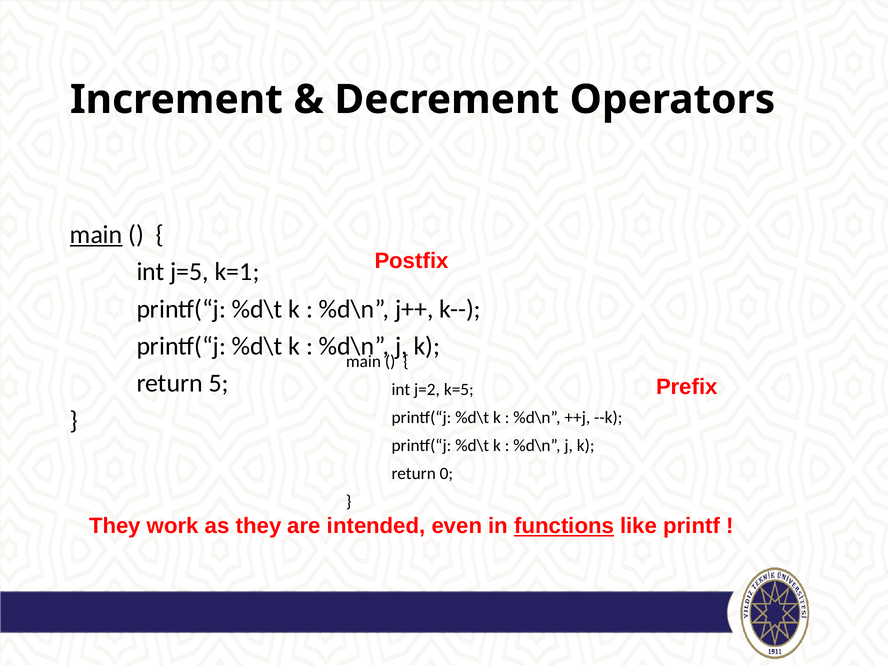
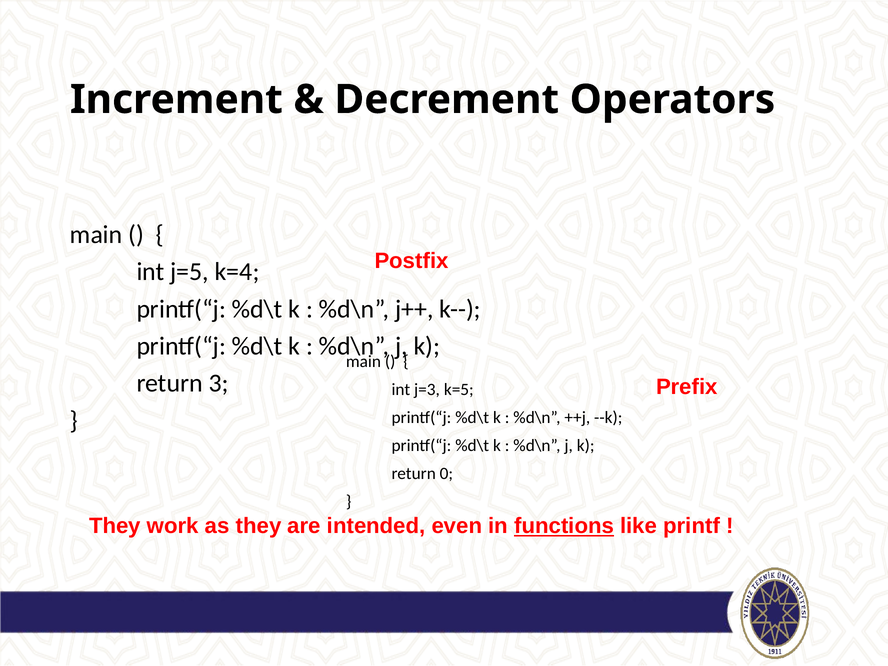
main underline: present -> none (96, 234)
k=1: k=1 -> k=4 (237, 272)
5: 5 -> 3 (219, 383)
j=2: j=2 -> j=3 (427, 390)
